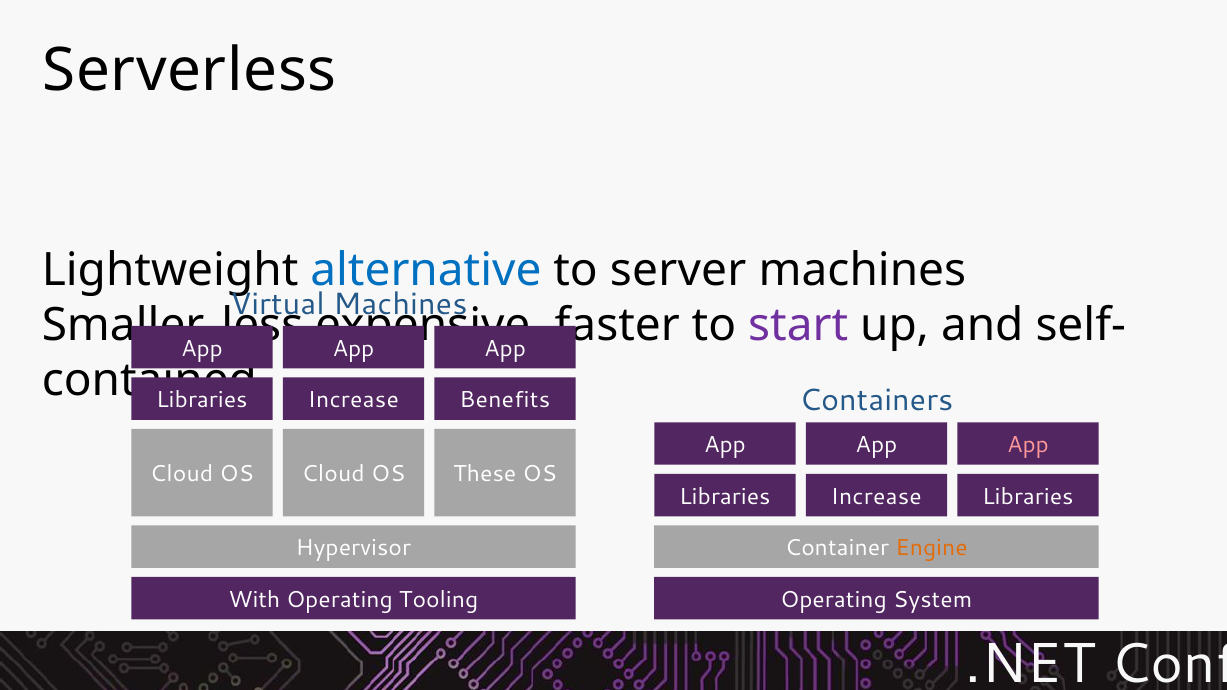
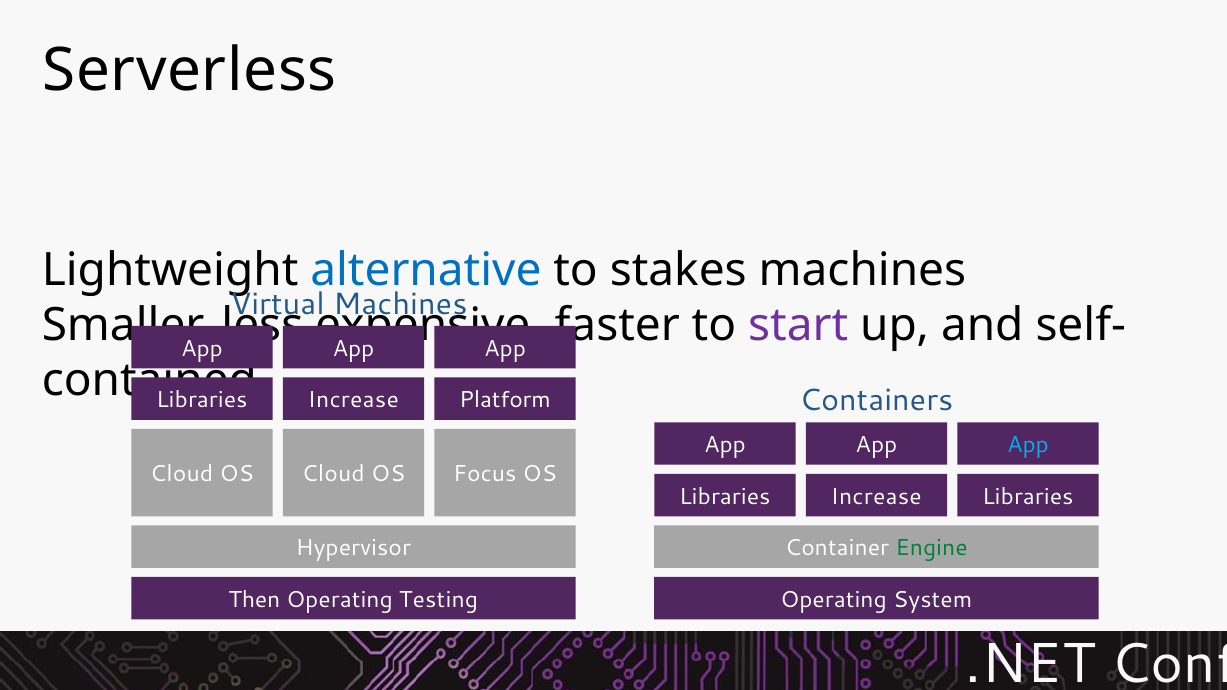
server: server -> stakes (678, 270)
Benefits: Benefits -> Platform (505, 400)
App colour: pink -> light blue (1028, 445)
These: These -> Focus (485, 474)
Engine colour: orange -> green (932, 548)
With: With -> Then (254, 600)
Tooling: Tooling -> Testing (439, 600)
